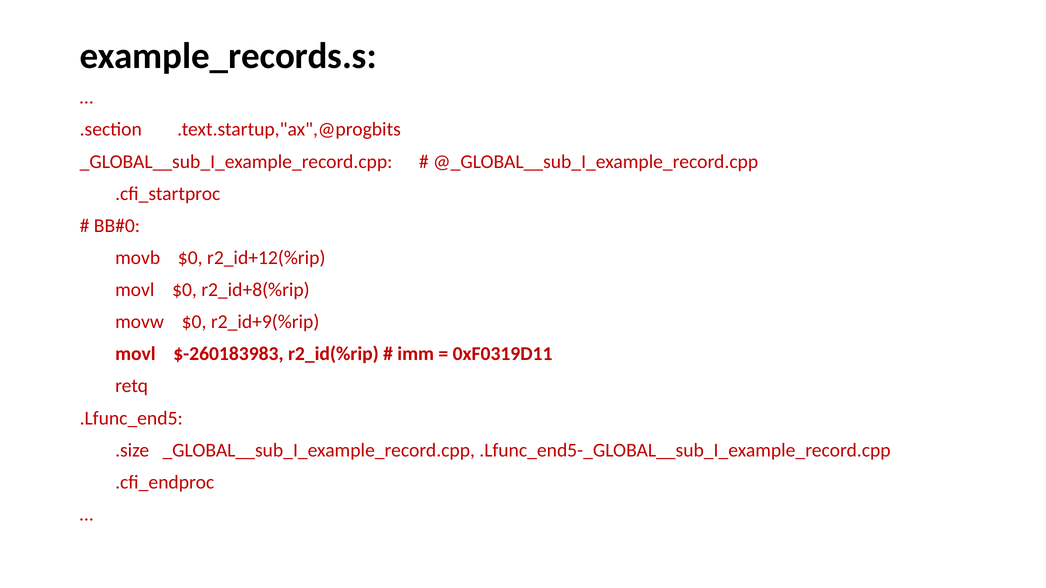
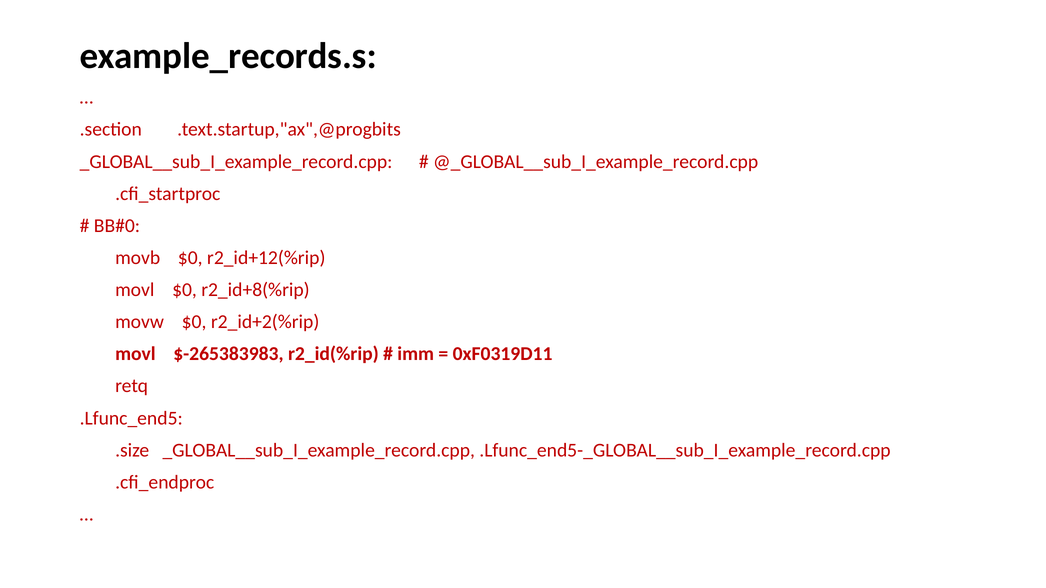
r2_id+9(%rip: r2_id+9(%rip -> r2_id+2(%rip (265, 322)
$-260183983: $-260183983 -> $-265383983 (228, 354)
